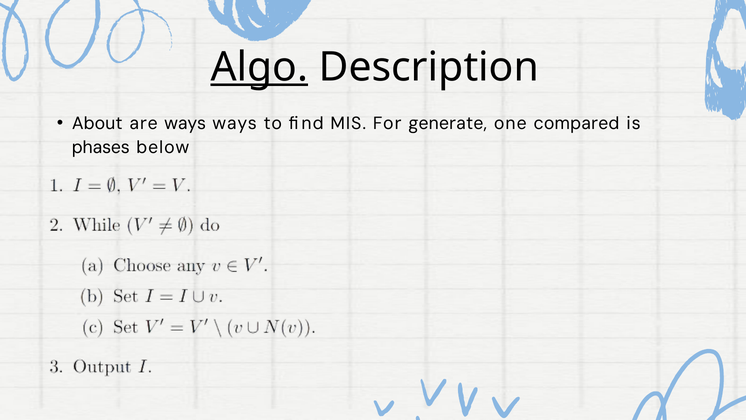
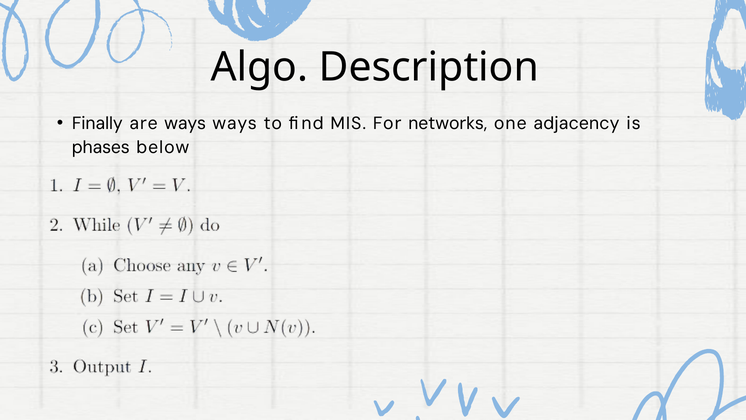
Algo underline: present -> none (259, 67)
About: About -> Finally (97, 123)
generate: generate -> networks (448, 123)
compared: compared -> adjacency (576, 123)
